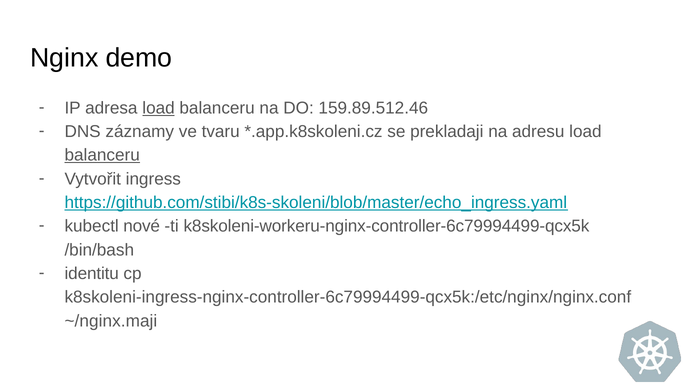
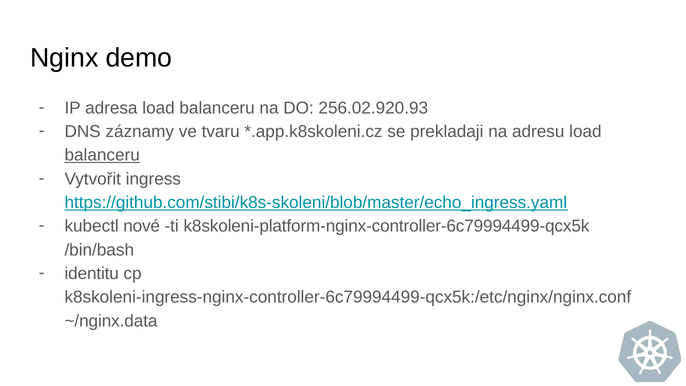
load underline: present -> none (159, 108)
159.89.512.46: 159.89.512.46 -> 256.02.920.93 (373, 108)
k8skoleni-workeru-nginx-controller-6c79994499-qcx5k: k8skoleni-workeru-nginx-controller-6c79994499-qcx5k -> k8skoleni-platform-nginx-controller-6c79994499-qcx5k (386, 226)
~/nginx.maji: ~/nginx.maji -> ~/nginx.data (111, 321)
